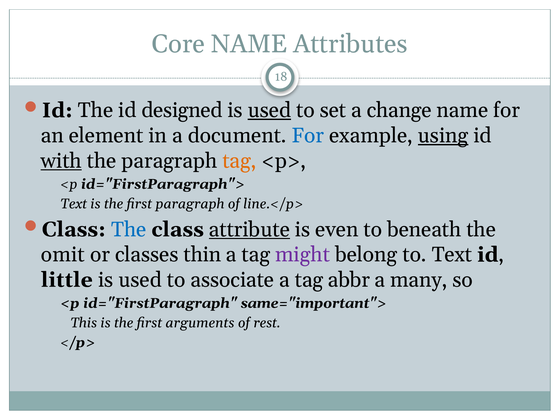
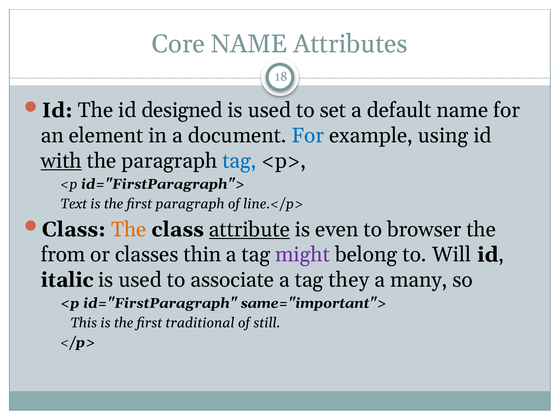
used underline: present -> none (269, 110)
change: change -> default (399, 110)
using underline: present -> none (443, 136)
tag colour: orange -> blue (239, 161)
The colour: blue -> orange (129, 229)
beneath: beneath -> browser (424, 229)
omit: omit -> from (63, 255)
to Text: Text -> Will (452, 255)
little: little -> italic (67, 280)
abbr: abbr -> they (349, 280)
arguments: arguments -> traditional (200, 323)
rest: rest -> still (267, 323)
